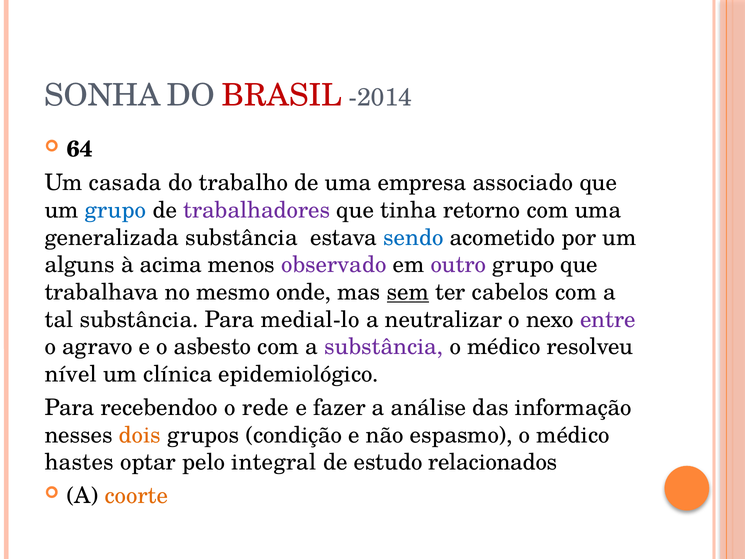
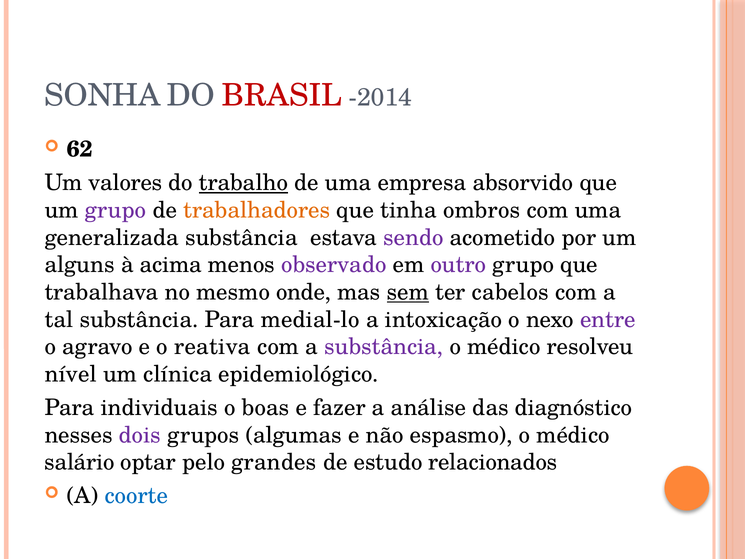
64: 64 -> 62 (80, 149)
casada: casada -> valores (125, 183)
trabalho underline: none -> present (243, 183)
associado: associado -> absorvido (523, 183)
grupo colour: blue -> purple (116, 210)
trabalhadores colour: purple -> orange (257, 210)
retorno: retorno -> ombros (482, 210)
sendo colour: blue -> purple (413, 237)
neutralizar: neutralizar -> intoxicação (444, 319)
asbesto: asbesto -> reativa (212, 347)
recebendoo: recebendoo -> individuais (159, 407)
rede: rede -> boas (266, 407)
informação: informação -> diagnóstico (573, 407)
dois colour: orange -> purple (140, 435)
condição: condição -> algumas (294, 435)
hastes: hastes -> salário (79, 462)
integral: integral -> grandes (274, 462)
coorte colour: orange -> blue (136, 496)
